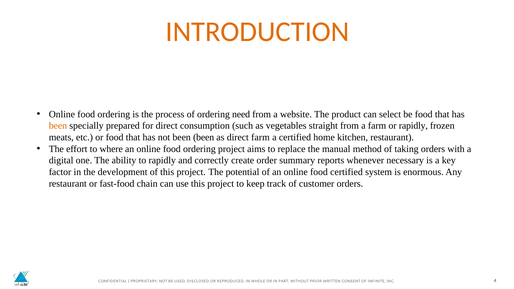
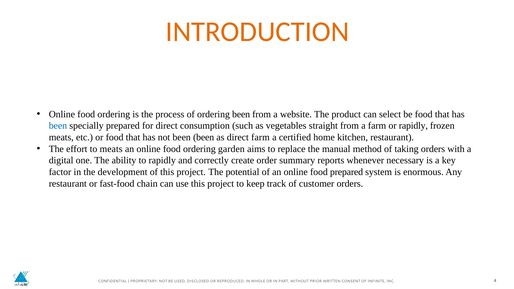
ordering need: need -> been (241, 114)
been colour: orange -> blue (58, 126)
to where: where -> meats (111, 149)
ordering project: project -> garden (231, 149)
food certified: certified -> prepared (347, 172)
